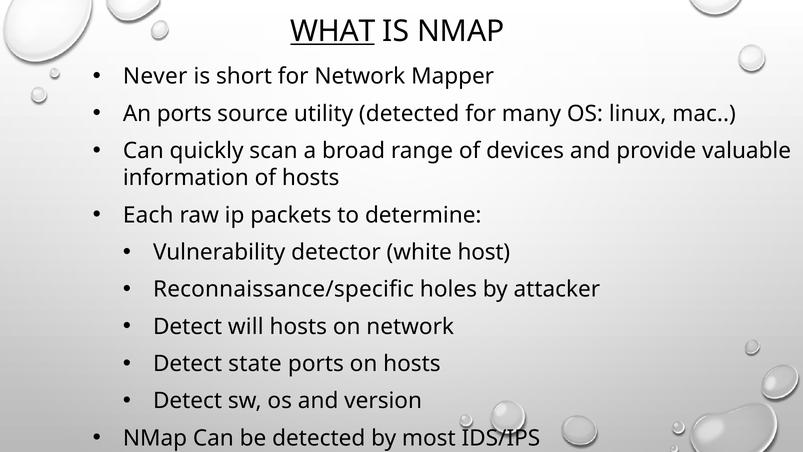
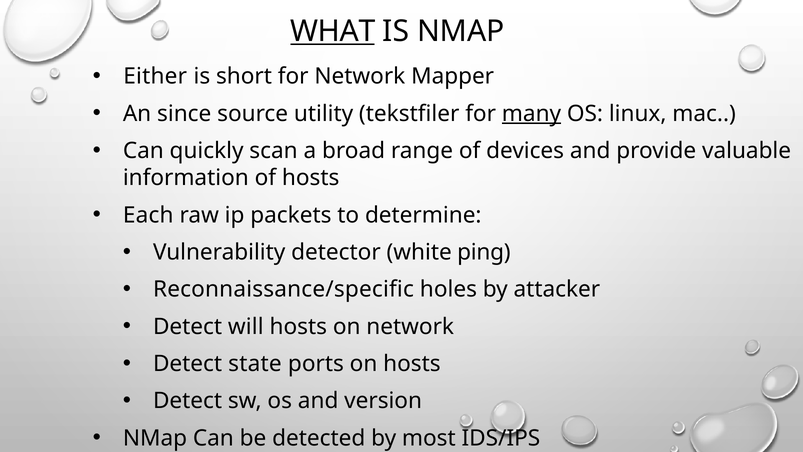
Never: Never -> Either (155, 76)
An ports: ports -> since (184, 114)
utility detected: detected -> tekstfiler (409, 114)
many underline: none -> present (531, 114)
host: host -> ping (484, 252)
